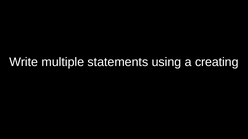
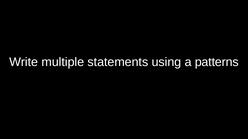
creating: creating -> patterns (217, 62)
